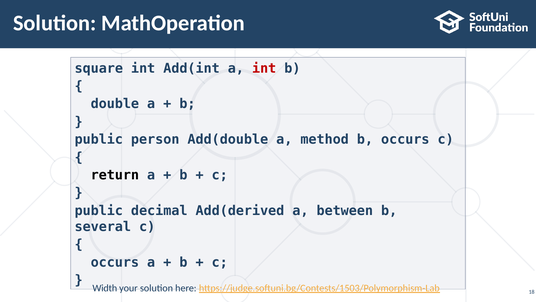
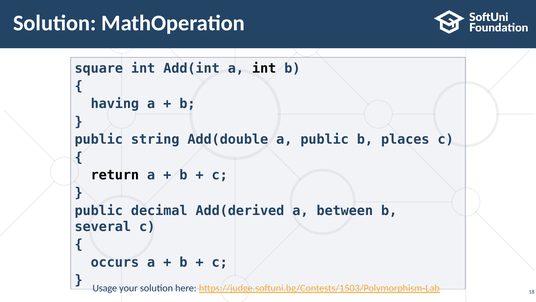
int colour: red -> black (264, 68)
double: double -> having (115, 104)
person: person -> string (155, 139)
a method: method -> public (325, 139)
b occurs: occurs -> places (405, 139)
Width: Width -> Usage (105, 288)
